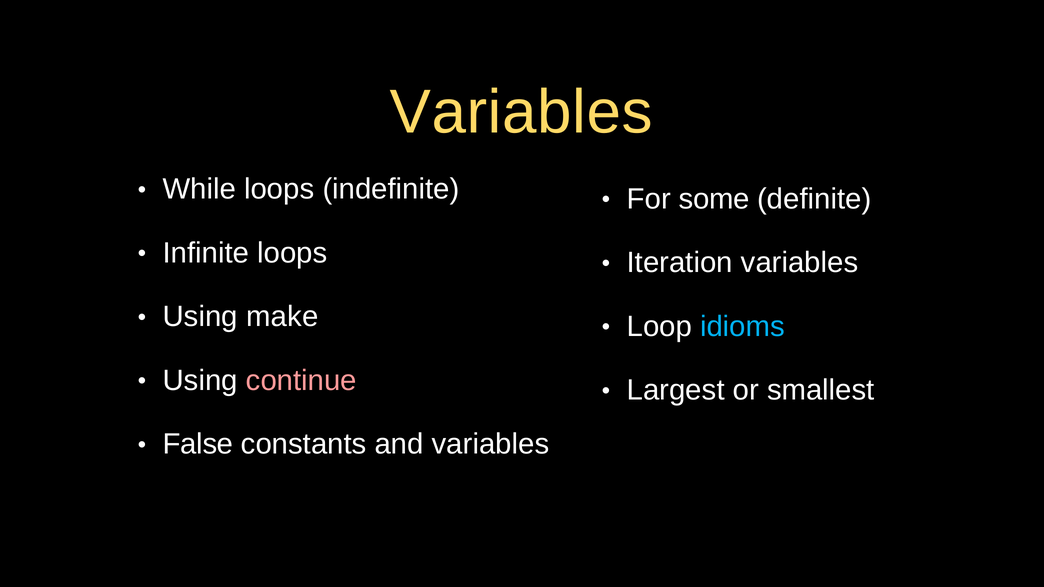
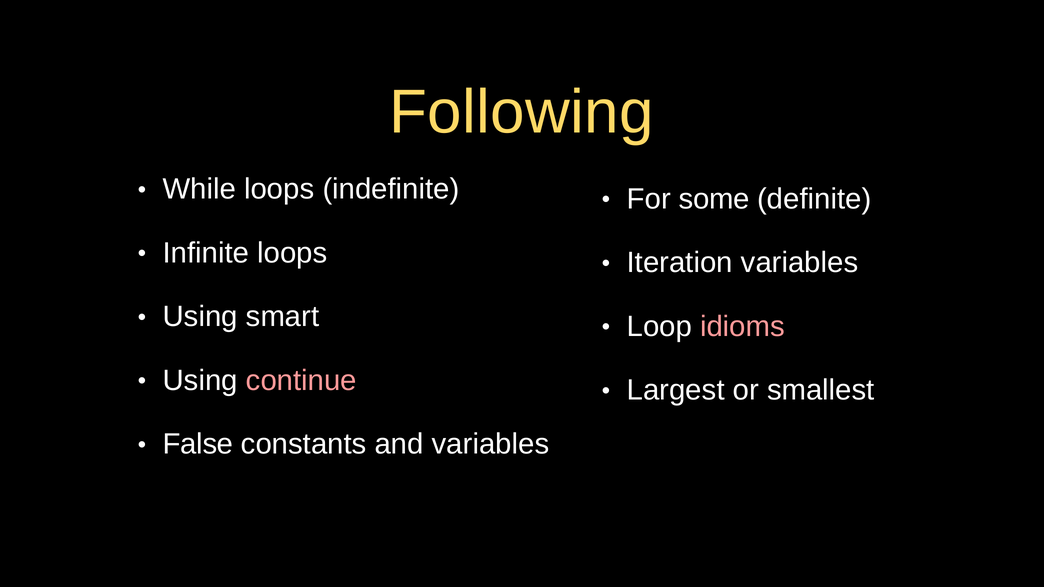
Variables: Variables -> Following (521, 112)
make: make -> smart (283, 317)
idioms colour: light blue -> pink (743, 327)
